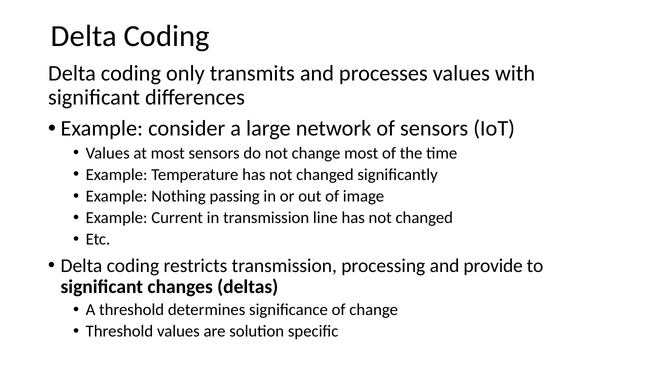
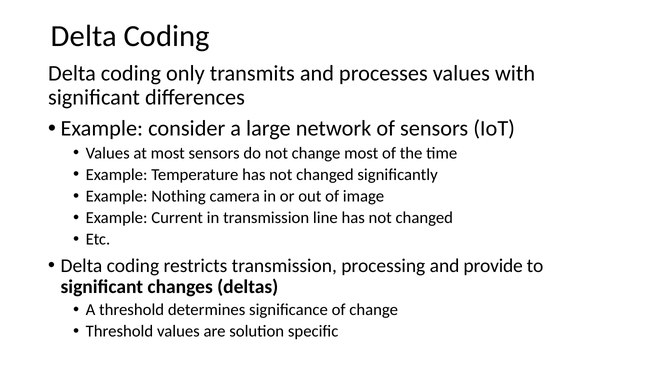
passing: passing -> camera (235, 196)
